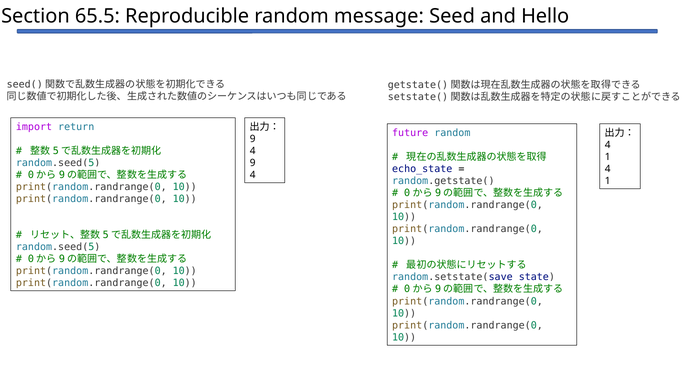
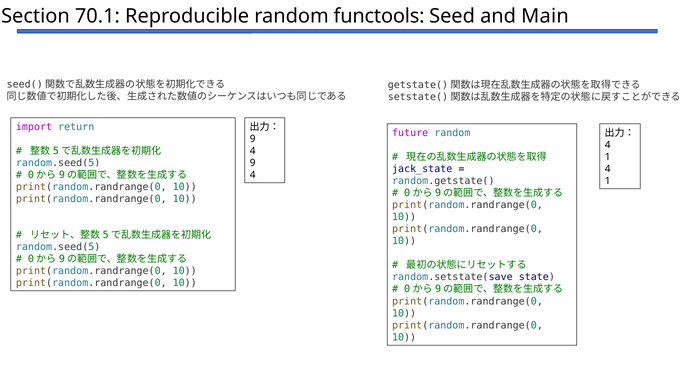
65.5: 65.5 -> 70.1 (97, 16)
message: message -> functools (379, 16)
Hello: Hello -> Main (545, 16)
echo_state: echo_state -> jack_state (422, 169)
